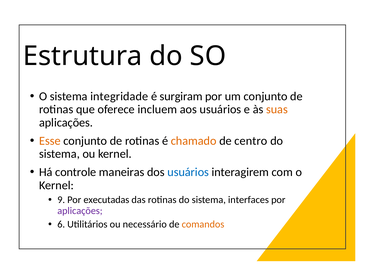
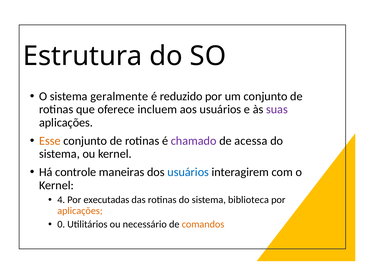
integridade: integridade -> geralmente (119, 96)
surgiram: surgiram -> reduzido (181, 96)
suas colour: orange -> purple (277, 109)
chamado colour: orange -> purple (194, 141)
centro: centro -> acessa (251, 141)
9: 9 -> 4 (61, 200)
interfaces: interfaces -> biblioteca (248, 200)
aplicações colour: purple -> orange (80, 211)
6: 6 -> 0 (61, 224)
